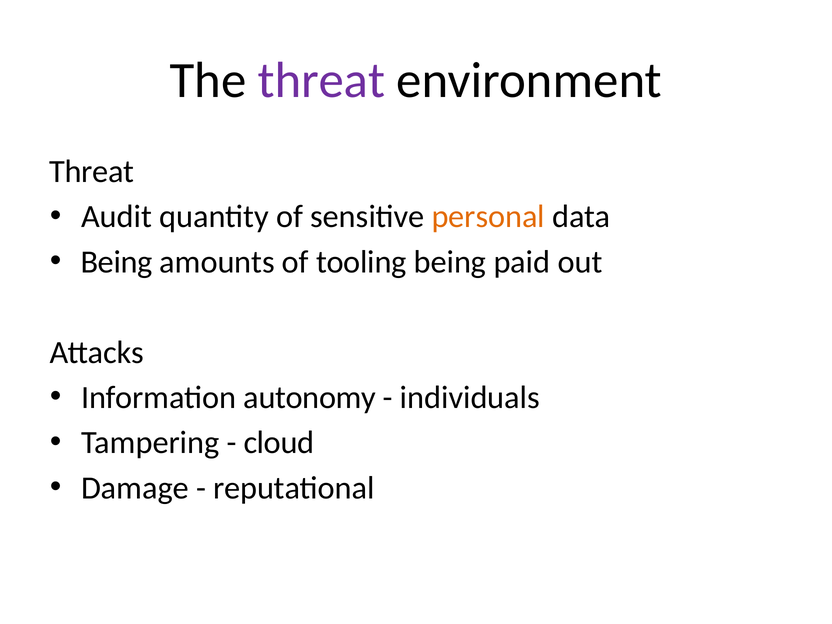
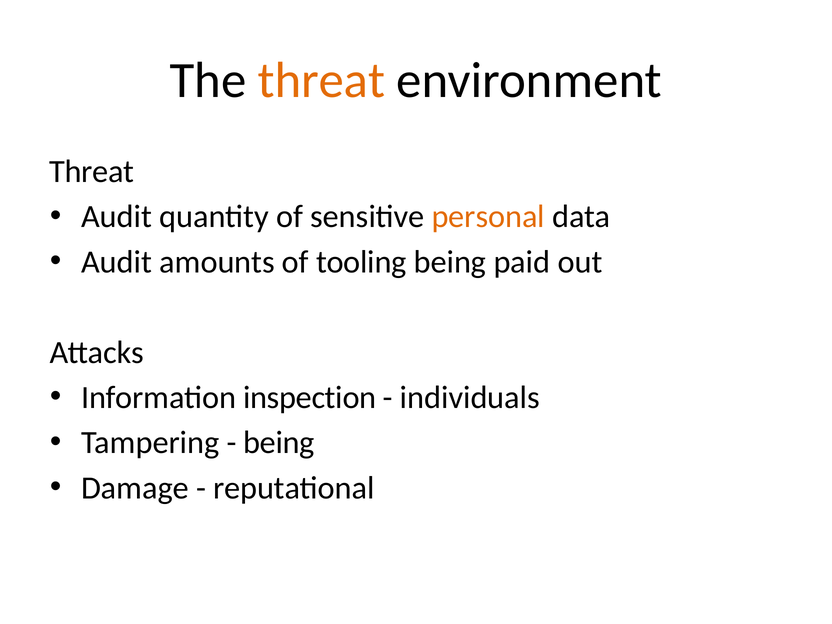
threat colour: purple -> orange (322, 81)
Being: Being -> Audit (117, 262)
autonomy: autonomy -> inspection (310, 398)
cloud: cloud -> being (279, 443)
